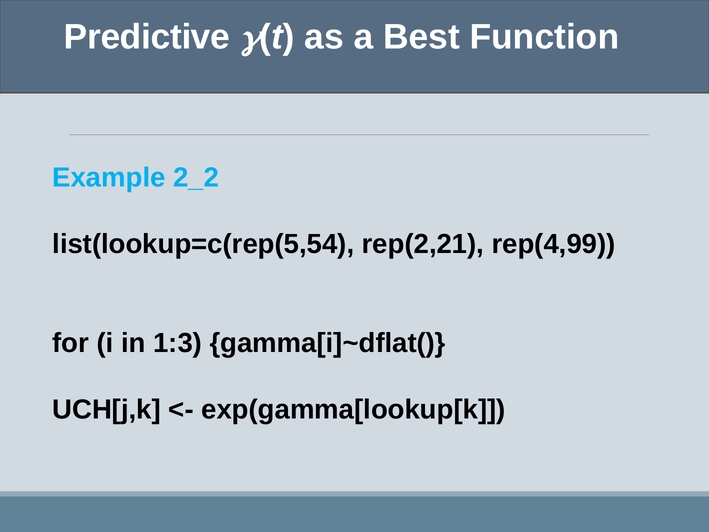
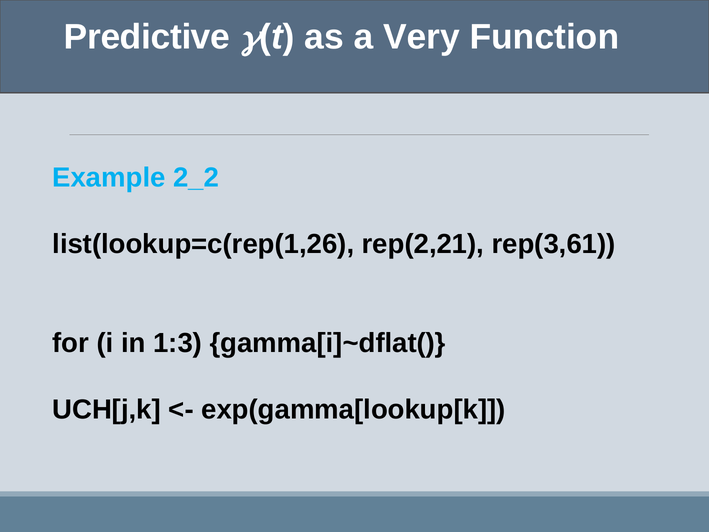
Best: Best -> Very (421, 37)
list(lookup=c(rep(5,54: list(lookup=c(rep(5,54 -> list(lookup=c(rep(1,26 (203, 244)
rep(4,99: rep(4,99 -> rep(3,61 (554, 244)
